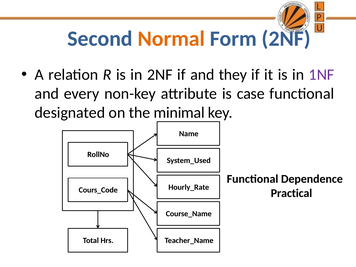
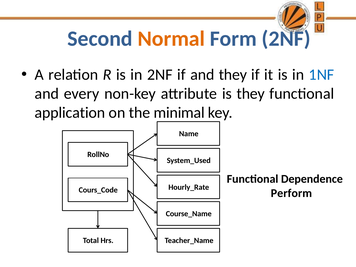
1NF colour: purple -> blue (321, 75)
is case: case -> they (251, 94)
designated: designated -> application (70, 113)
Practical: Practical -> Perform (291, 193)
